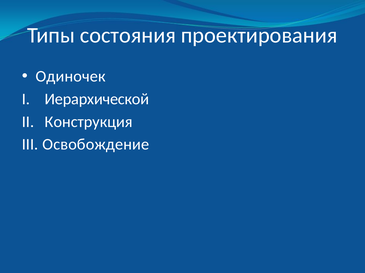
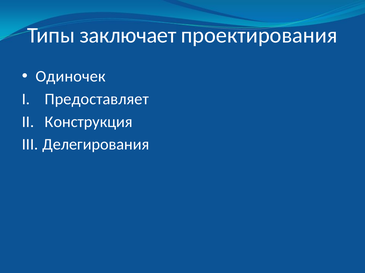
состояния: состояния -> заключает (128, 35)
Иерархической: Иерархической -> Предоставляет (97, 99)
Освобождение: Освобождение -> Делегирования (96, 145)
